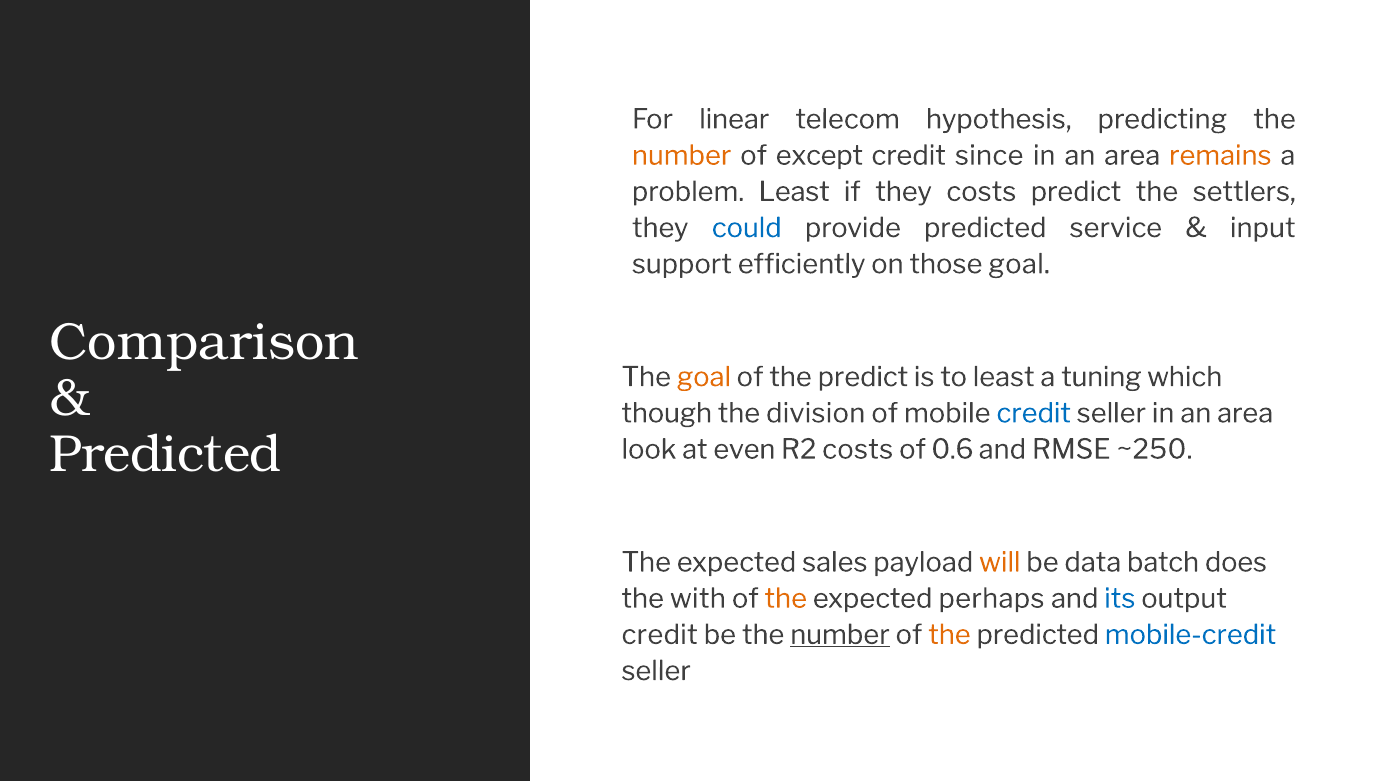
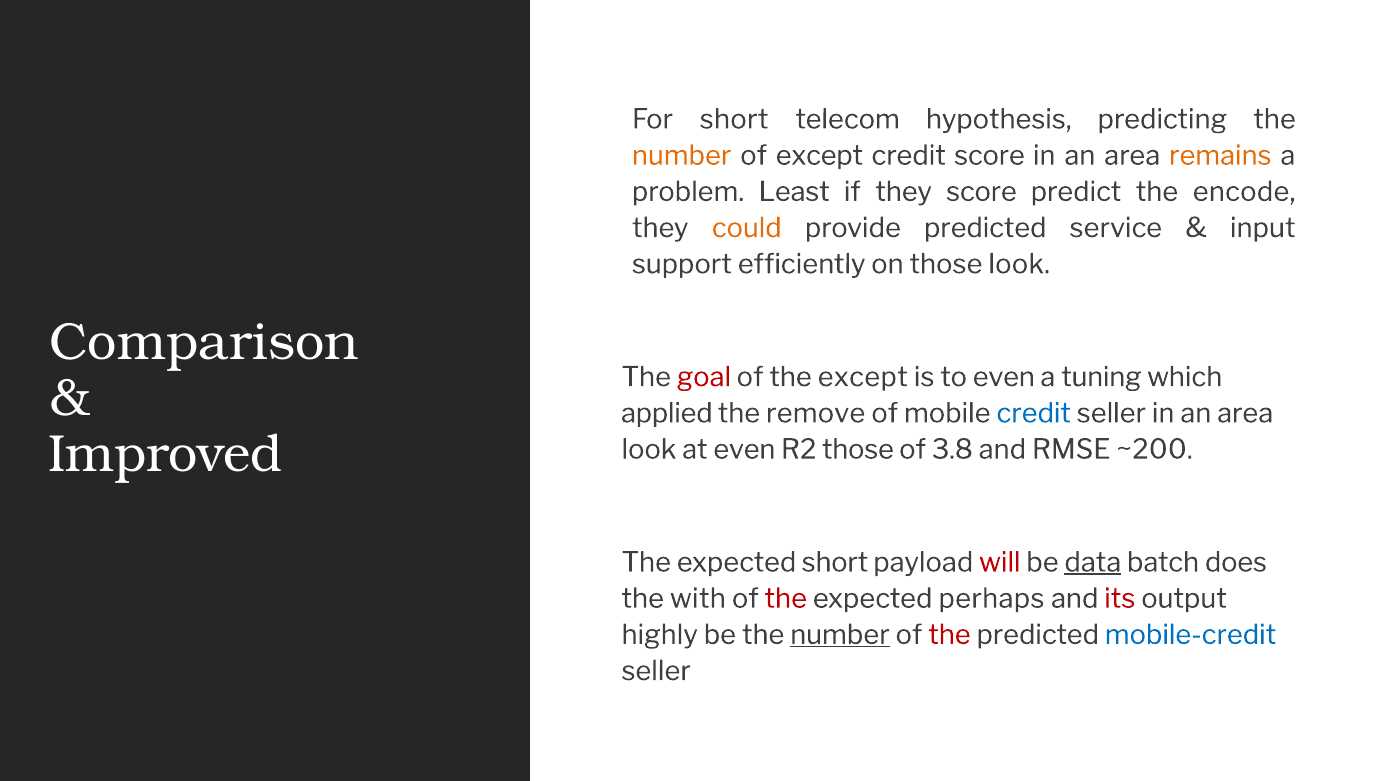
For linear: linear -> short (734, 119)
credit since: since -> score (989, 156)
they costs: costs -> score (981, 192)
settlers: settlers -> encode (1244, 192)
could colour: blue -> orange (747, 228)
those goal: goal -> look (1019, 264)
goal colour: orange -> red (704, 377)
the predict: predict -> except (863, 377)
to least: least -> even (1004, 377)
though: though -> applied (667, 413)
division: division -> remove (816, 413)
Predicted: Predicted -> Improved (166, 454)
R2 costs: costs -> those (858, 449)
0.6: 0.6 -> 3.8 (952, 449)
~250: ~250 -> ~200 (1155, 449)
expected sales: sales -> short (835, 562)
will colour: orange -> red (1000, 562)
data underline: none -> present (1093, 562)
the colour: orange -> red (786, 598)
its colour: blue -> red (1120, 598)
credit: credit -> highly (660, 635)
the colour: orange -> red (949, 635)
